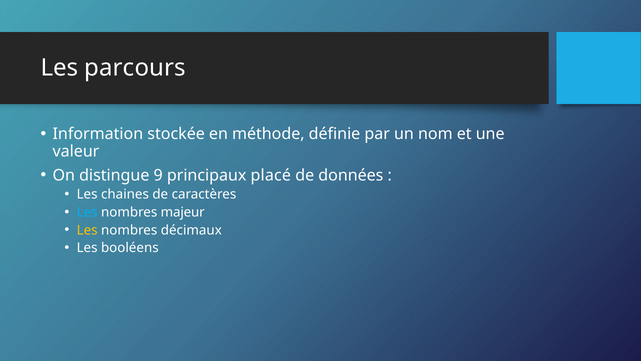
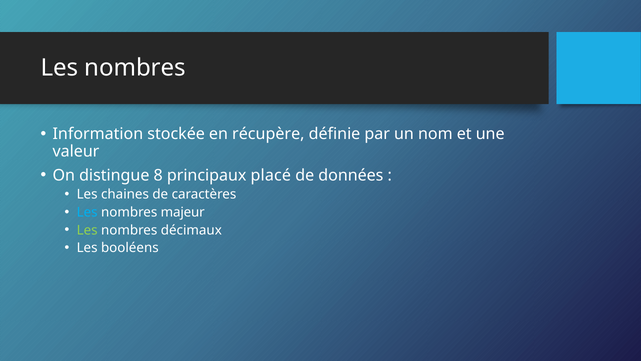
parcours: parcours -> nombres (135, 68)
méthode: méthode -> récupère (268, 134)
9: 9 -> 8 (158, 175)
Les colour: yellow -> light green (87, 230)
